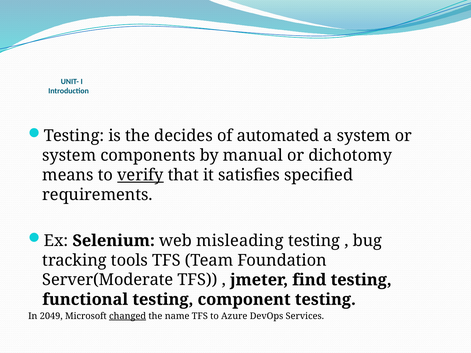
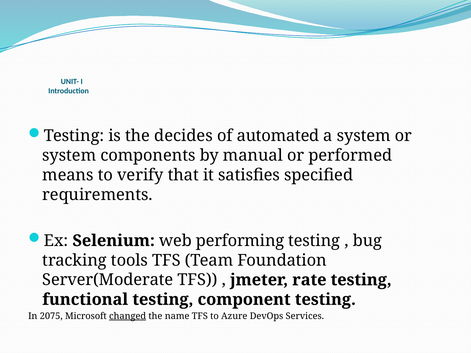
dichotomy: dichotomy -> performed (350, 156)
verify underline: present -> none (140, 175)
misleading: misleading -> performing (240, 241)
find: find -> rate (309, 280)
2049: 2049 -> 2075 (51, 316)
